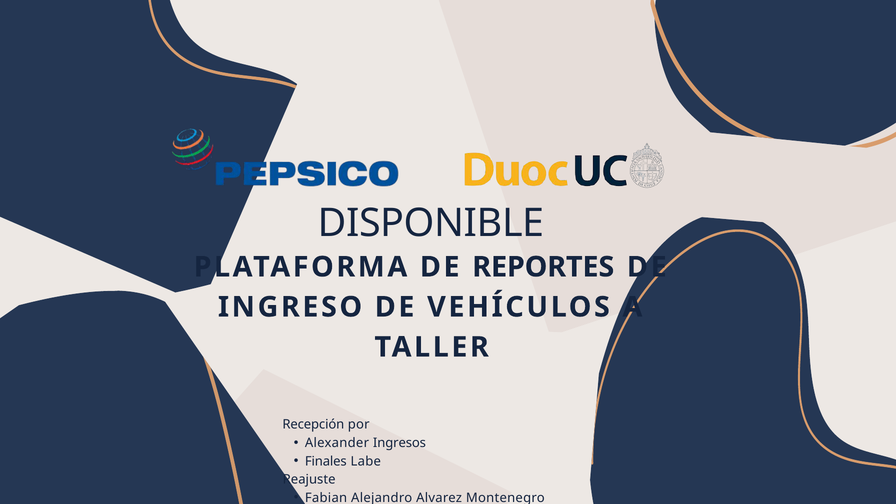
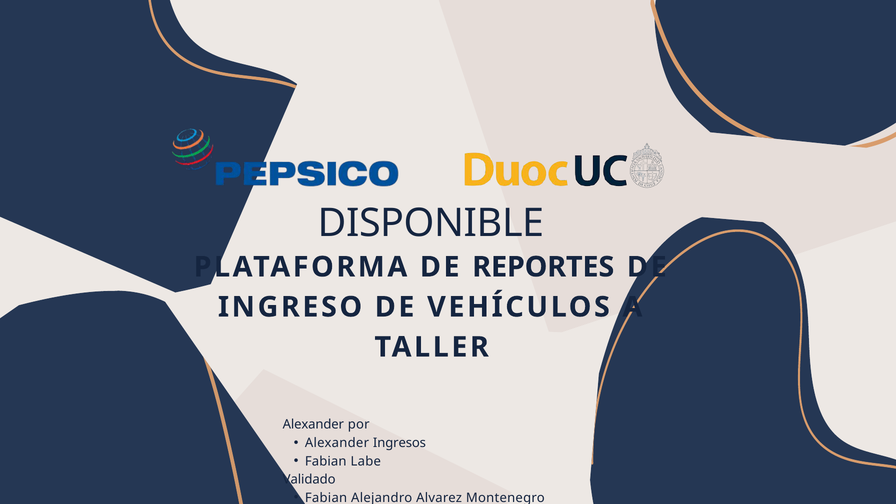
Recepción: Recepción -> Alexander (313, 425)
Finales: Finales -> Fabian (326, 461)
Reajuste: Reajuste -> Validado (309, 480)
